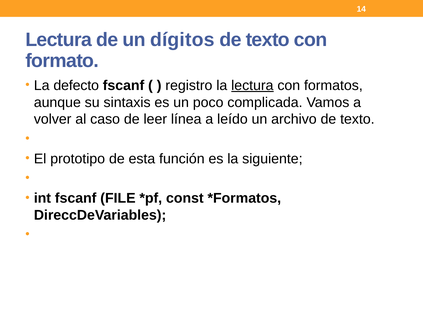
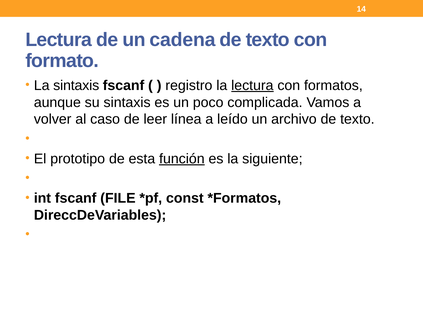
dígitos: dígitos -> cadena (183, 40)
La defecto: defecto -> sintaxis (76, 86)
función underline: none -> present (182, 159)
